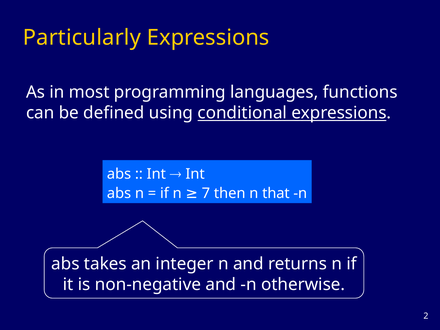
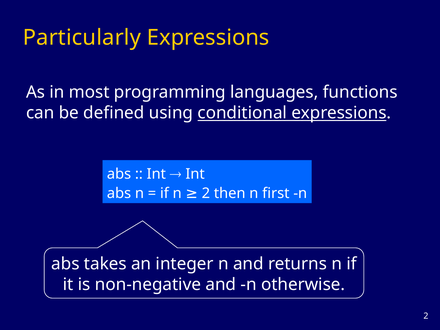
n 7: 7 -> 2 (206, 193)
that: that -> first (276, 193)
